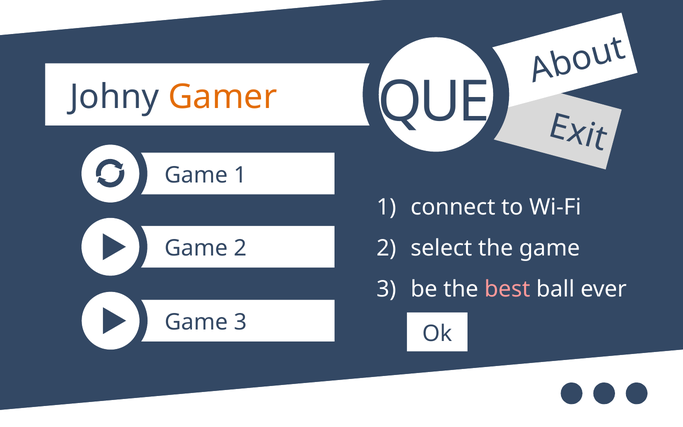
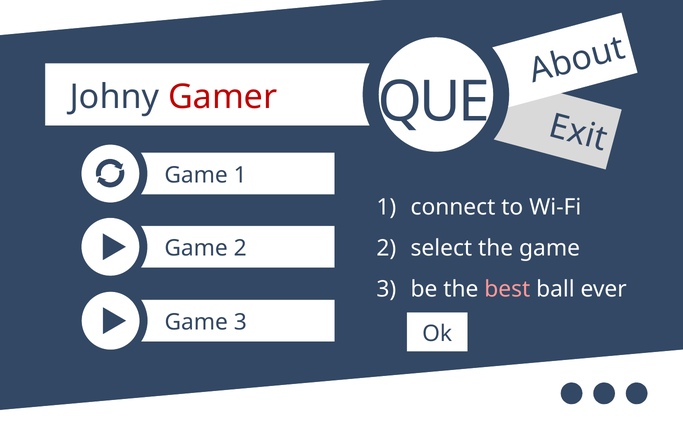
Gamer colour: orange -> red (223, 97)
